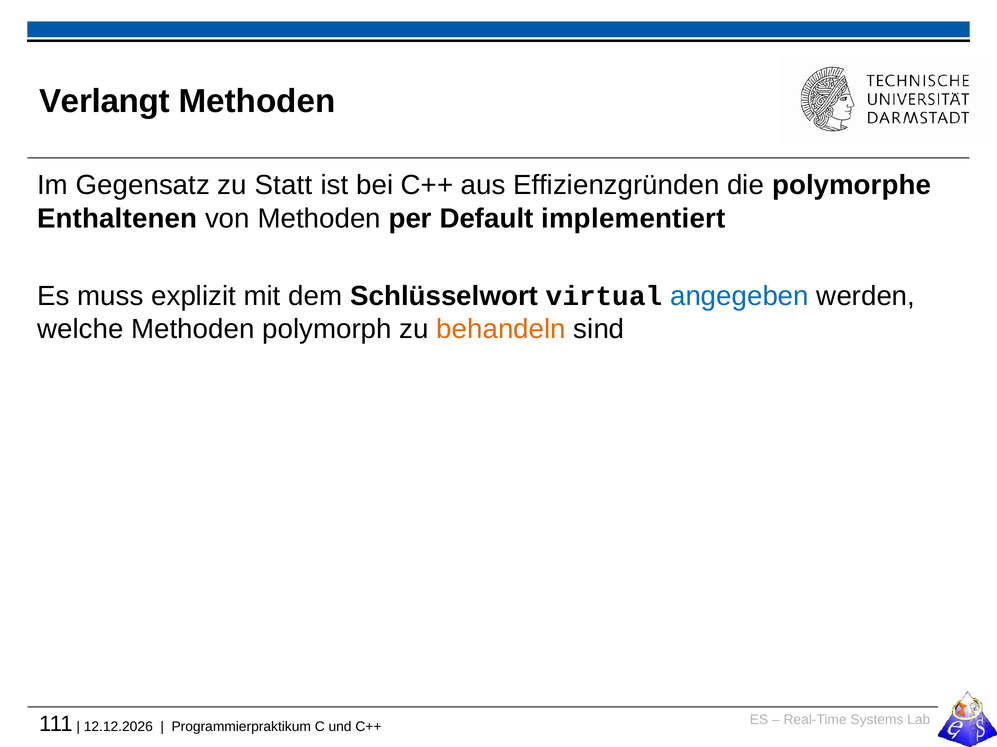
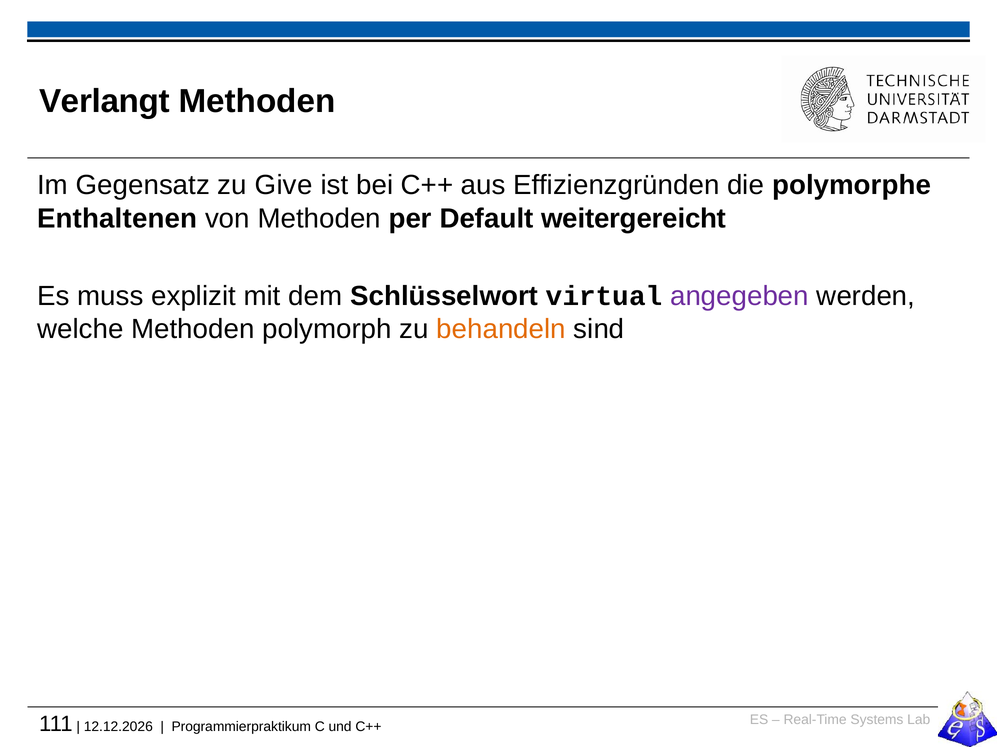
Statt: Statt -> Give (284, 185)
implementiert: implementiert -> weitergereicht (634, 219)
angegeben colour: blue -> purple (739, 296)
